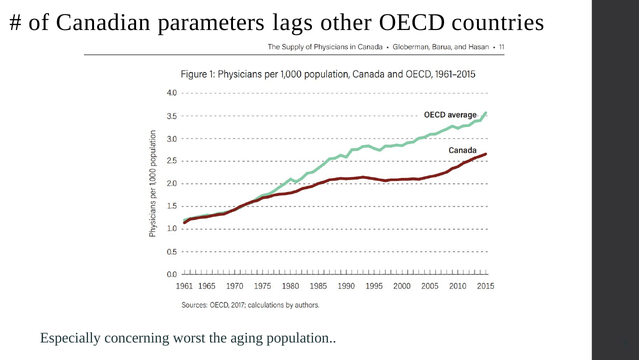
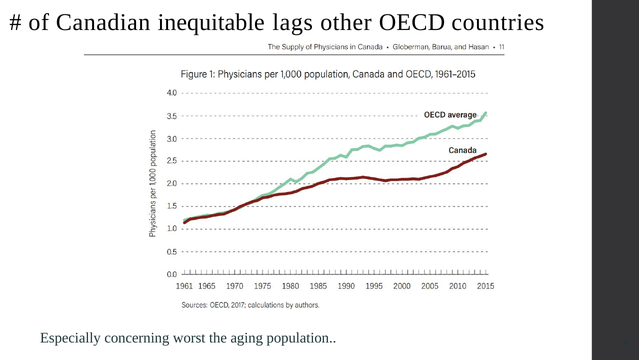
parameters: parameters -> inequitable (211, 22)
